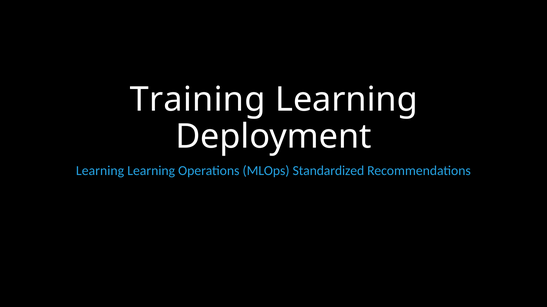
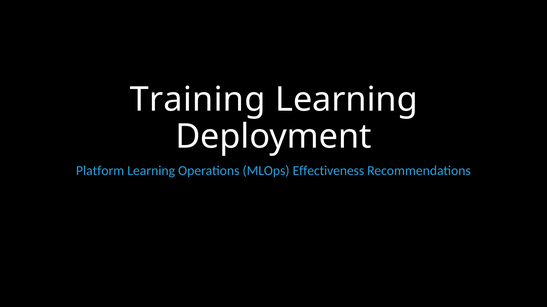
Learning: Learning -> Platform (100, 171)
Standardized: Standardized -> Effectiveness (328, 171)
